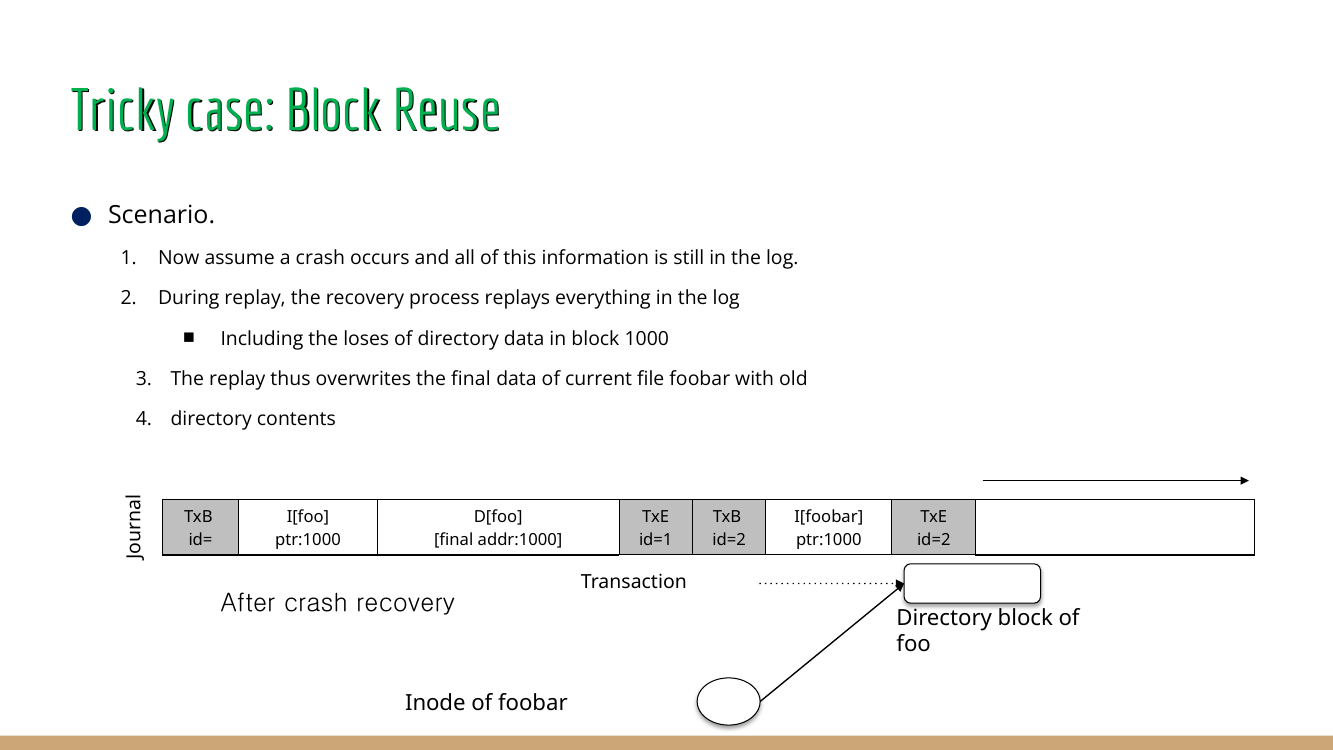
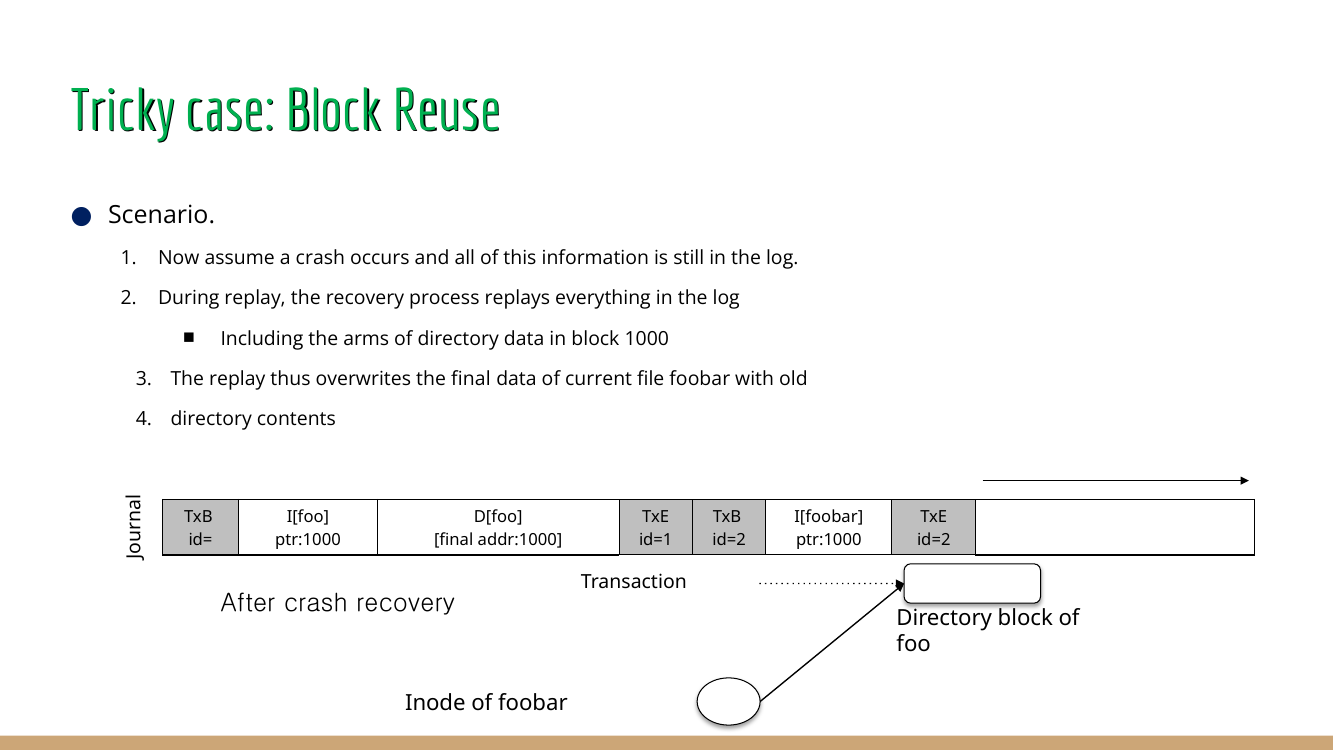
loses: loses -> arms (366, 338)
